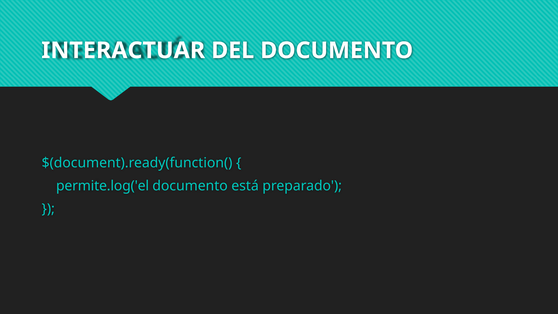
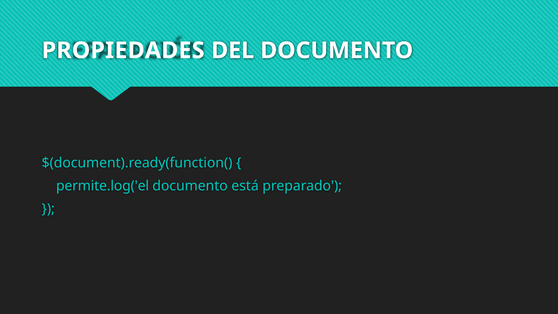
INTERACTUAR: INTERACTUAR -> PROPIEDADES (123, 50)
